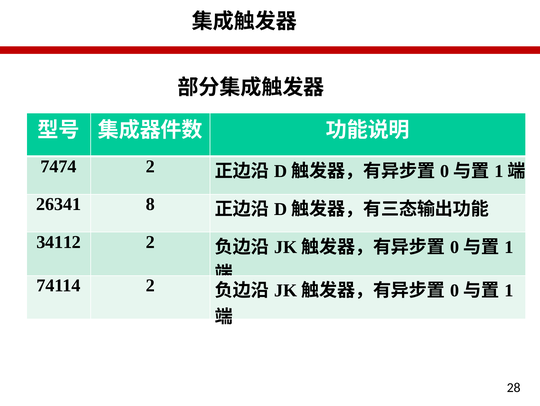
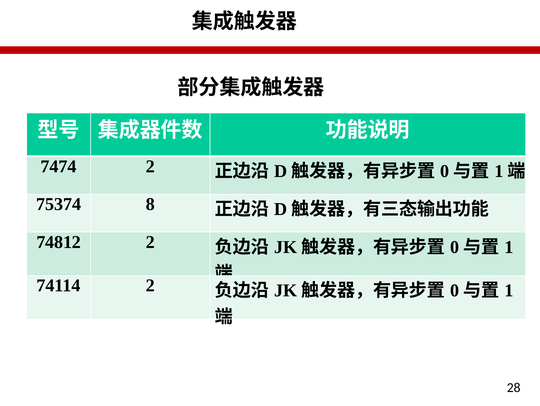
26341: 26341 -> 75374 (59, 204)
34112: 34112 -> 74812 (59, 242)
